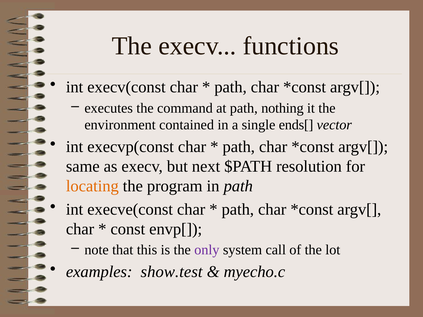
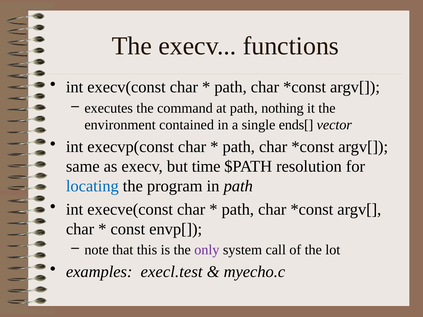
next: next -> time (206, 167)
locating colour: orange -> blue (92, 186)
show.test: show.test -> execl.test (172, 272)
